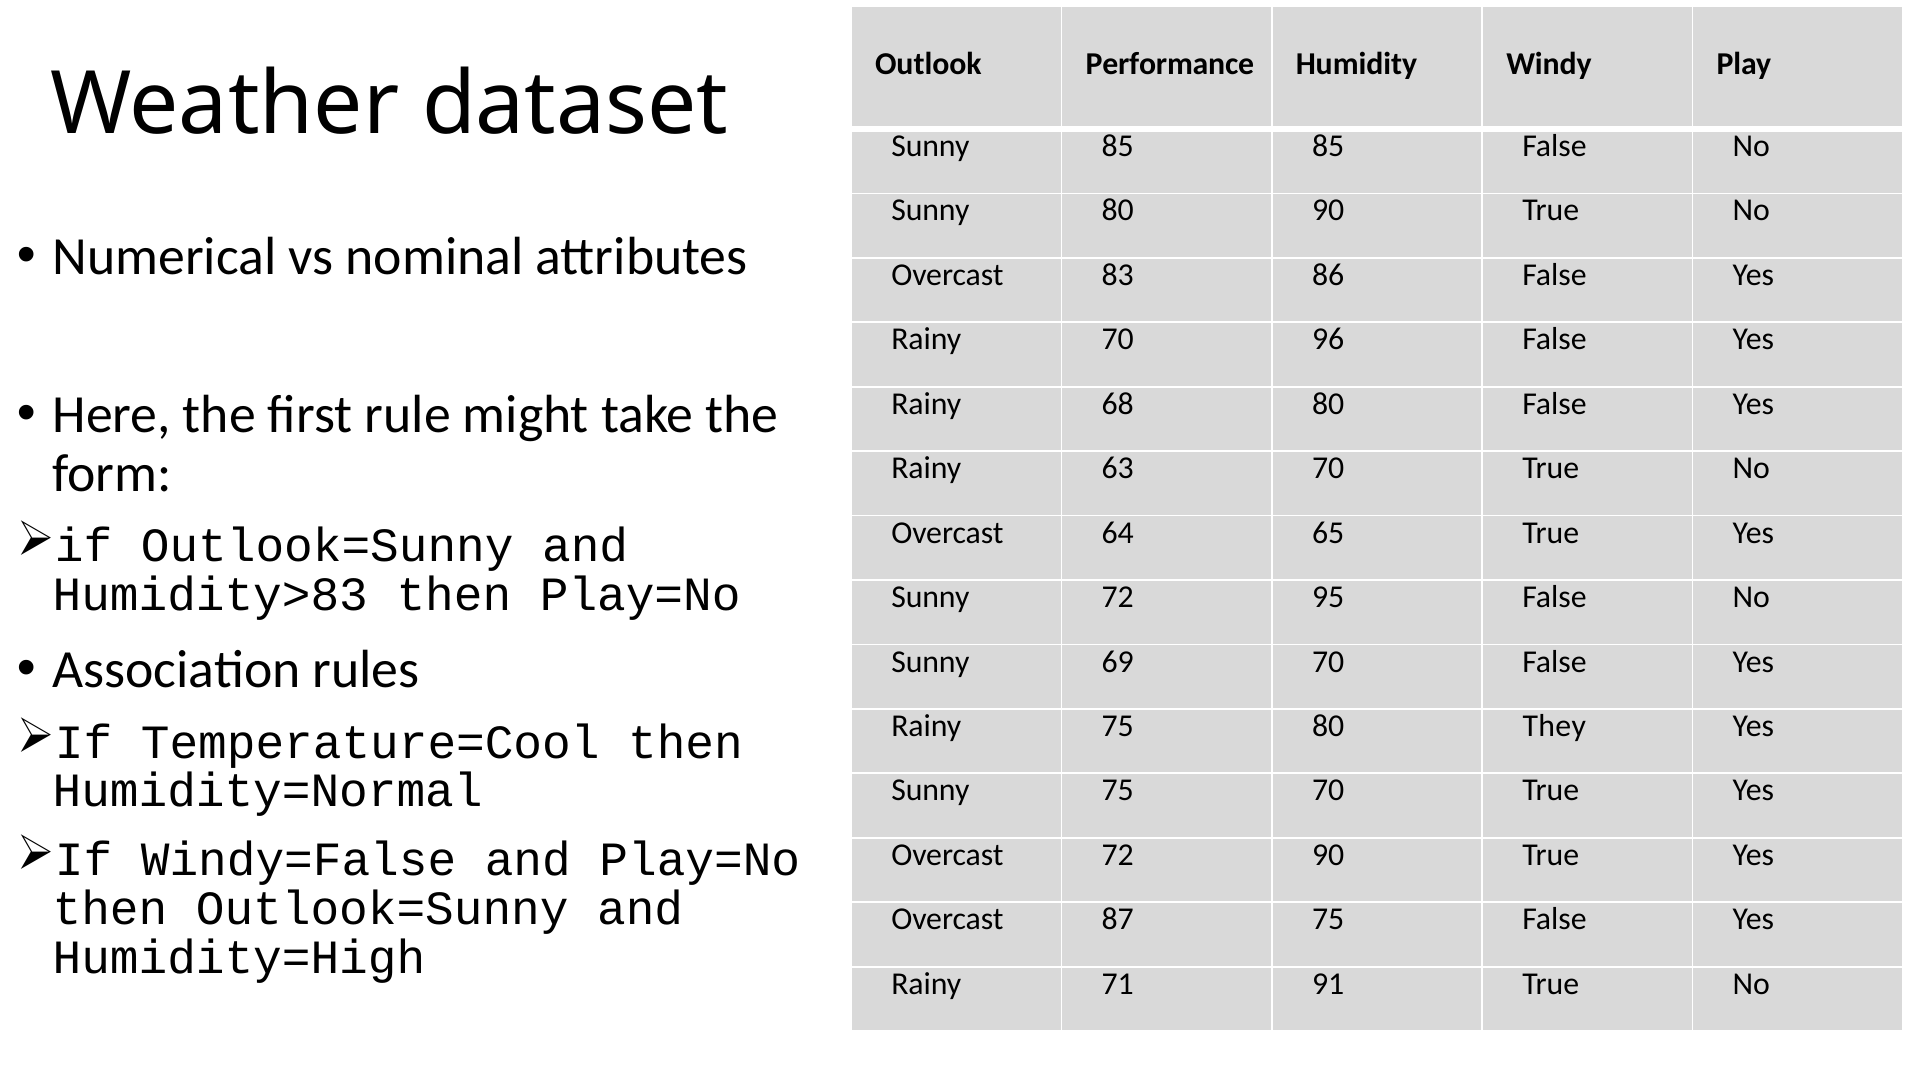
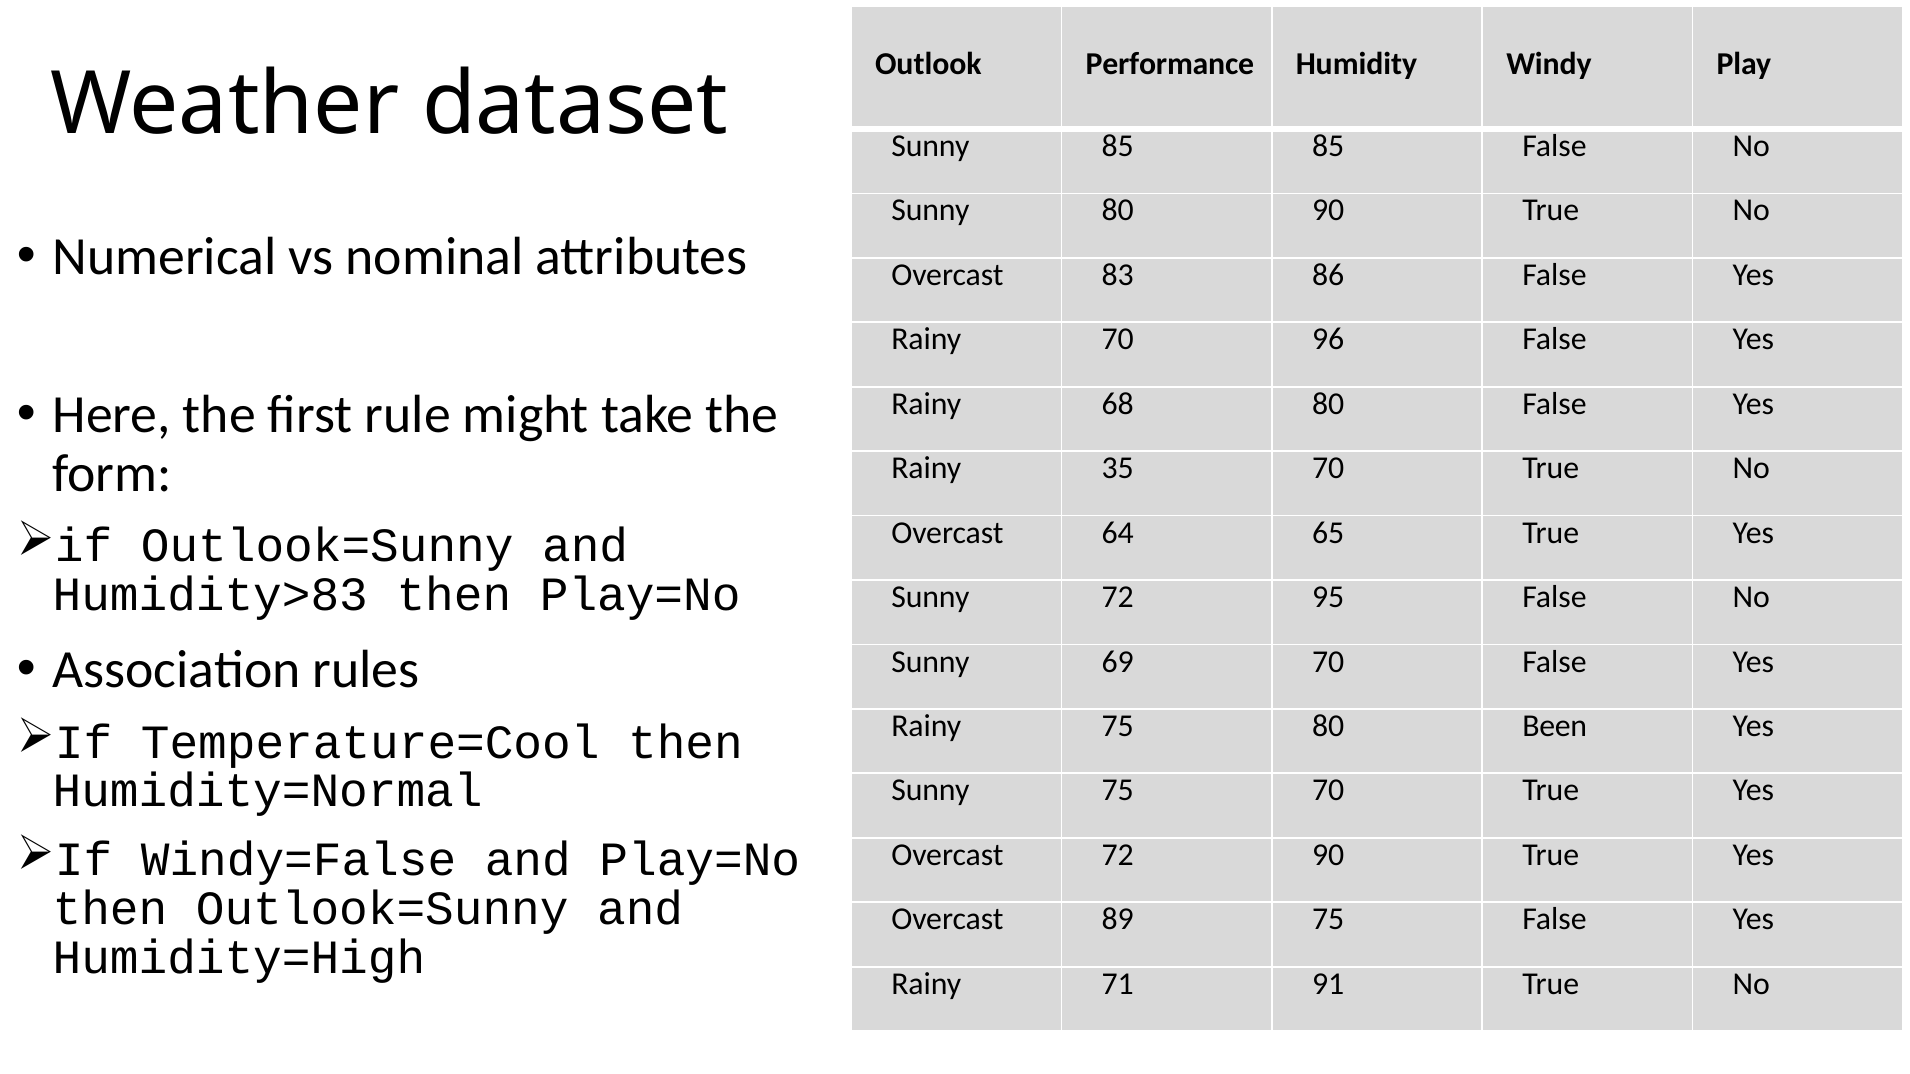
63: 63 -> 35 (1118, 468)
They: They -> Been (1555, 726)
87: 87 -> 89 (1118, 920)
